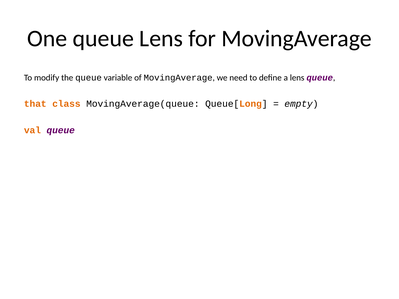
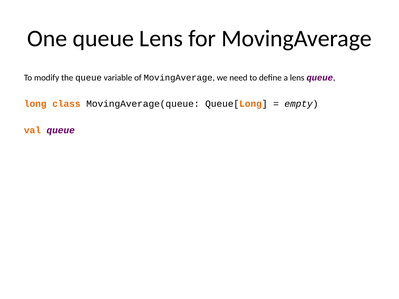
that: that -> long (35, 104)
